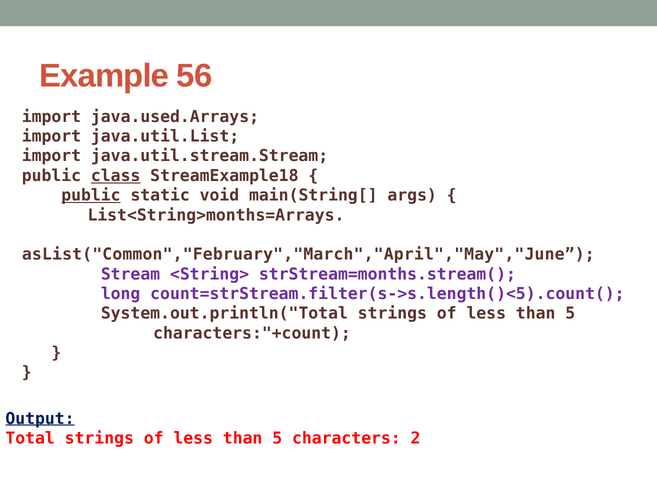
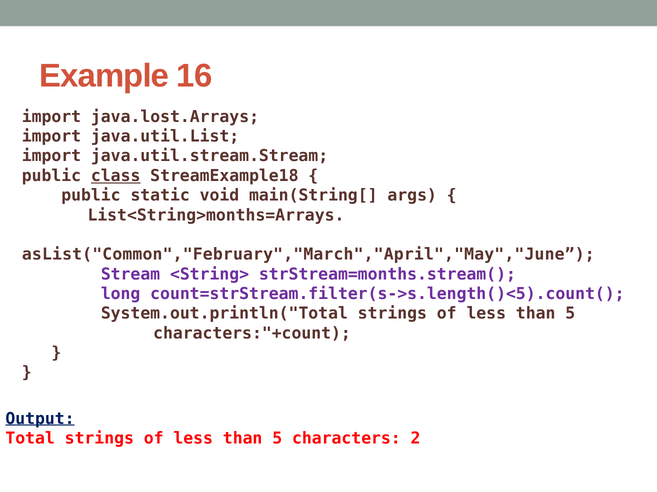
56: 56 -> 16 (194, 76)
java.used.Arrays: java.used.Arrays -> java.lost.Arrays (175, 117)
public underline: present -> none (91, 196)
